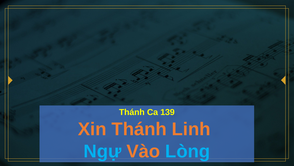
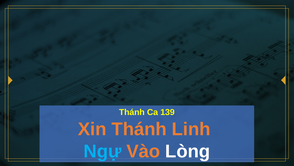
Lòng colour: light blue -> white (188, 151)
